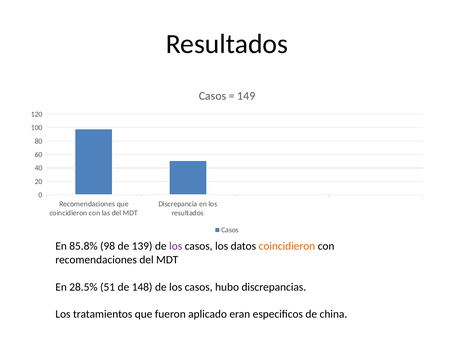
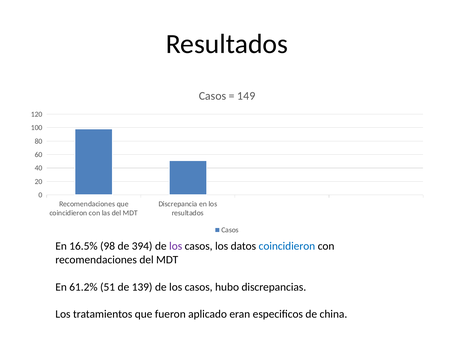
85.8%: 85.8% -> 16.5% (83, 246)
139: 139 -> 394 (142, 246)
coincidieron colour: orange -> blue (287, 246)
28.5%: 28.5% -> 61.2% (83, 287)
148: 148 -> 139 (142, 287)
